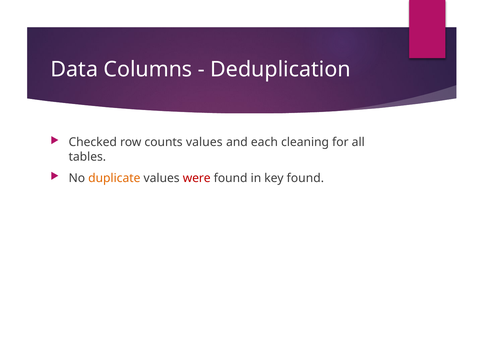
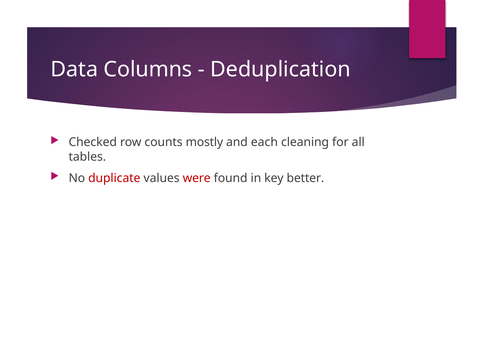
counts values: values -> mostly (204, 142)
duplicate colour: orange -> red (114, 178)
key found: found -> better (305, 178)
